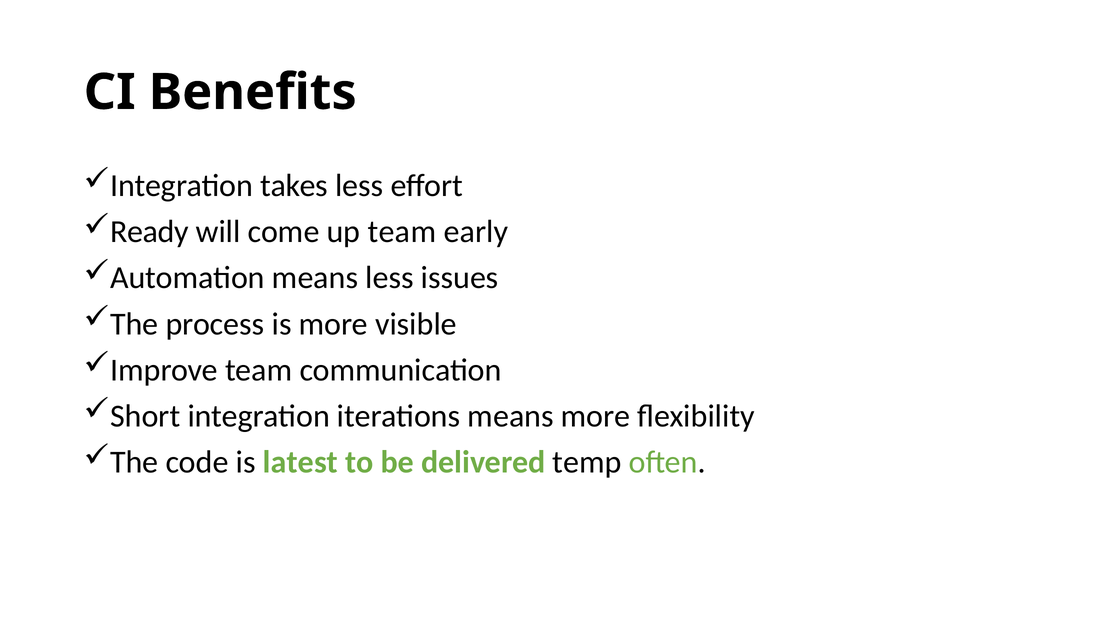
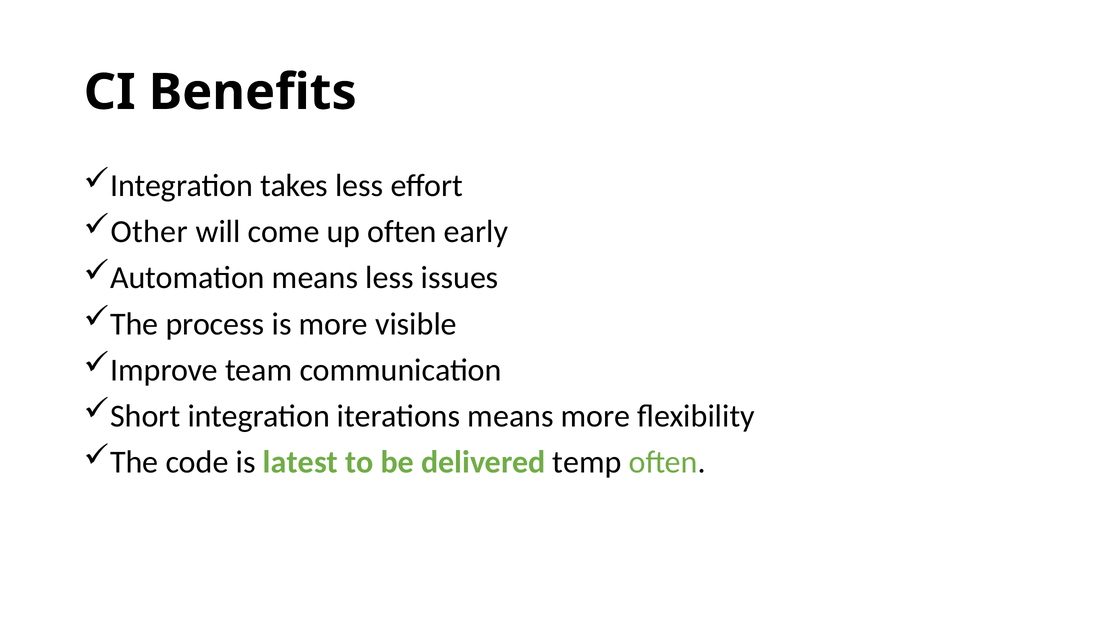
Ready: Ready -> Other (149, 232)
up team: team -> often (402, 232)
